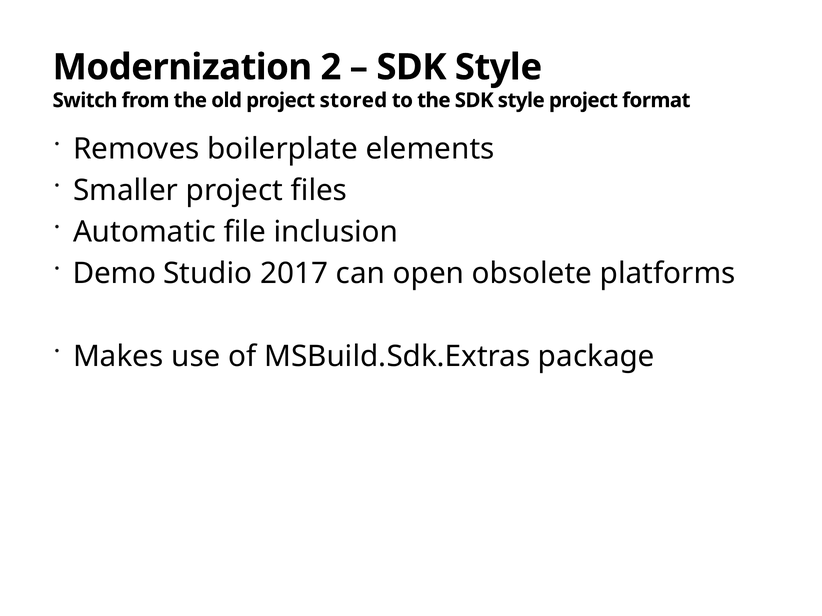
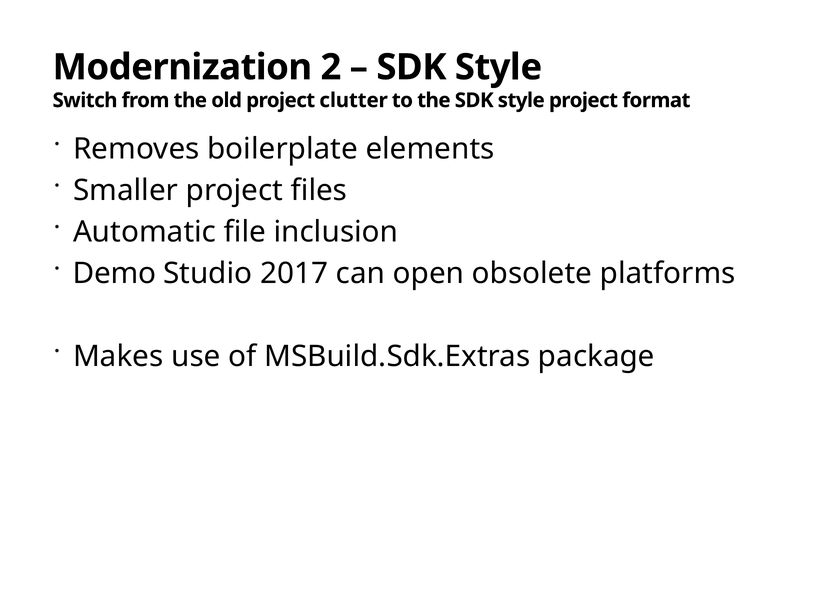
stored: stored -> clutter (354, 100)
